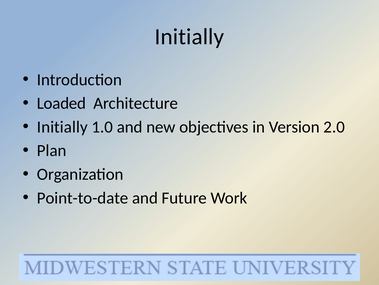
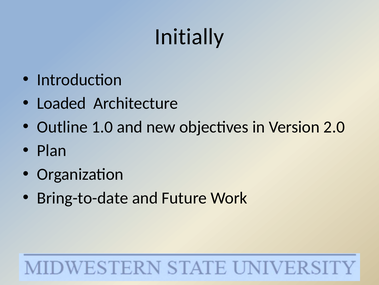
Initially: Initially -> Outline (62, 127)
Point-to-date: Point-to-date -> Bring-to-date (83, 197)
